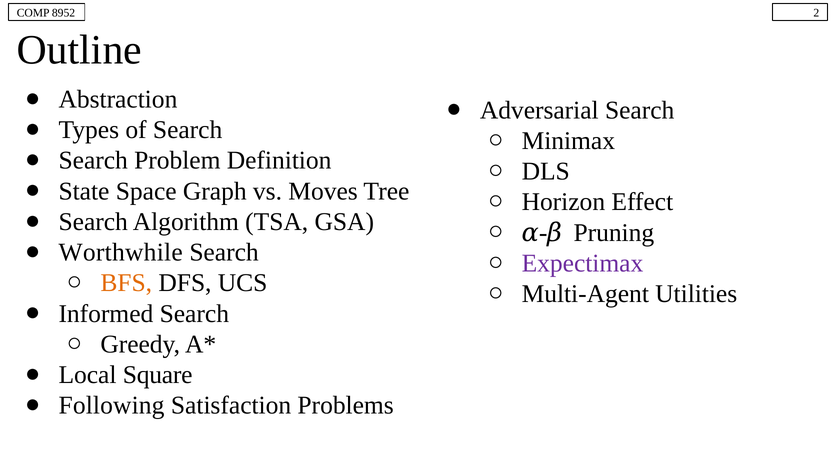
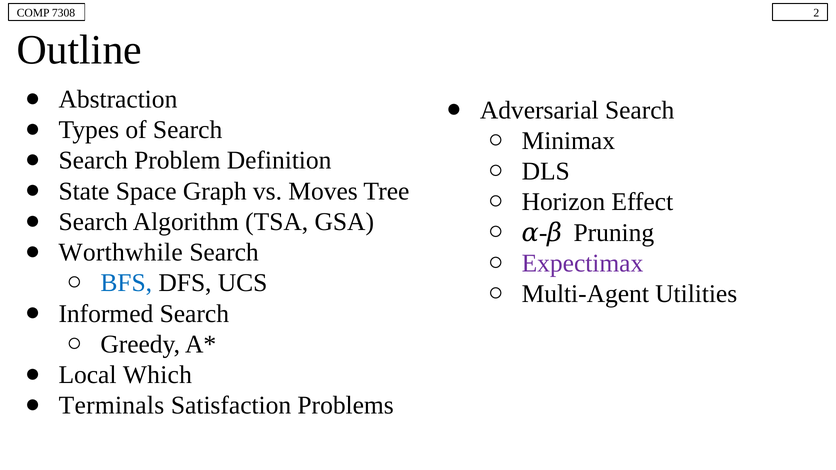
8952: 8952 -> 7308 (64, 13)
BFS colour: orange -> blue (126, 283)
Square: Square -> Which (157, 375)
Following: Following -> Terminals (111, 406)
